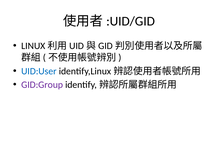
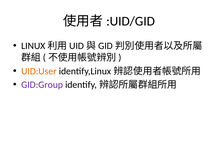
UID:User colour: blue -> orange (39, 71)
